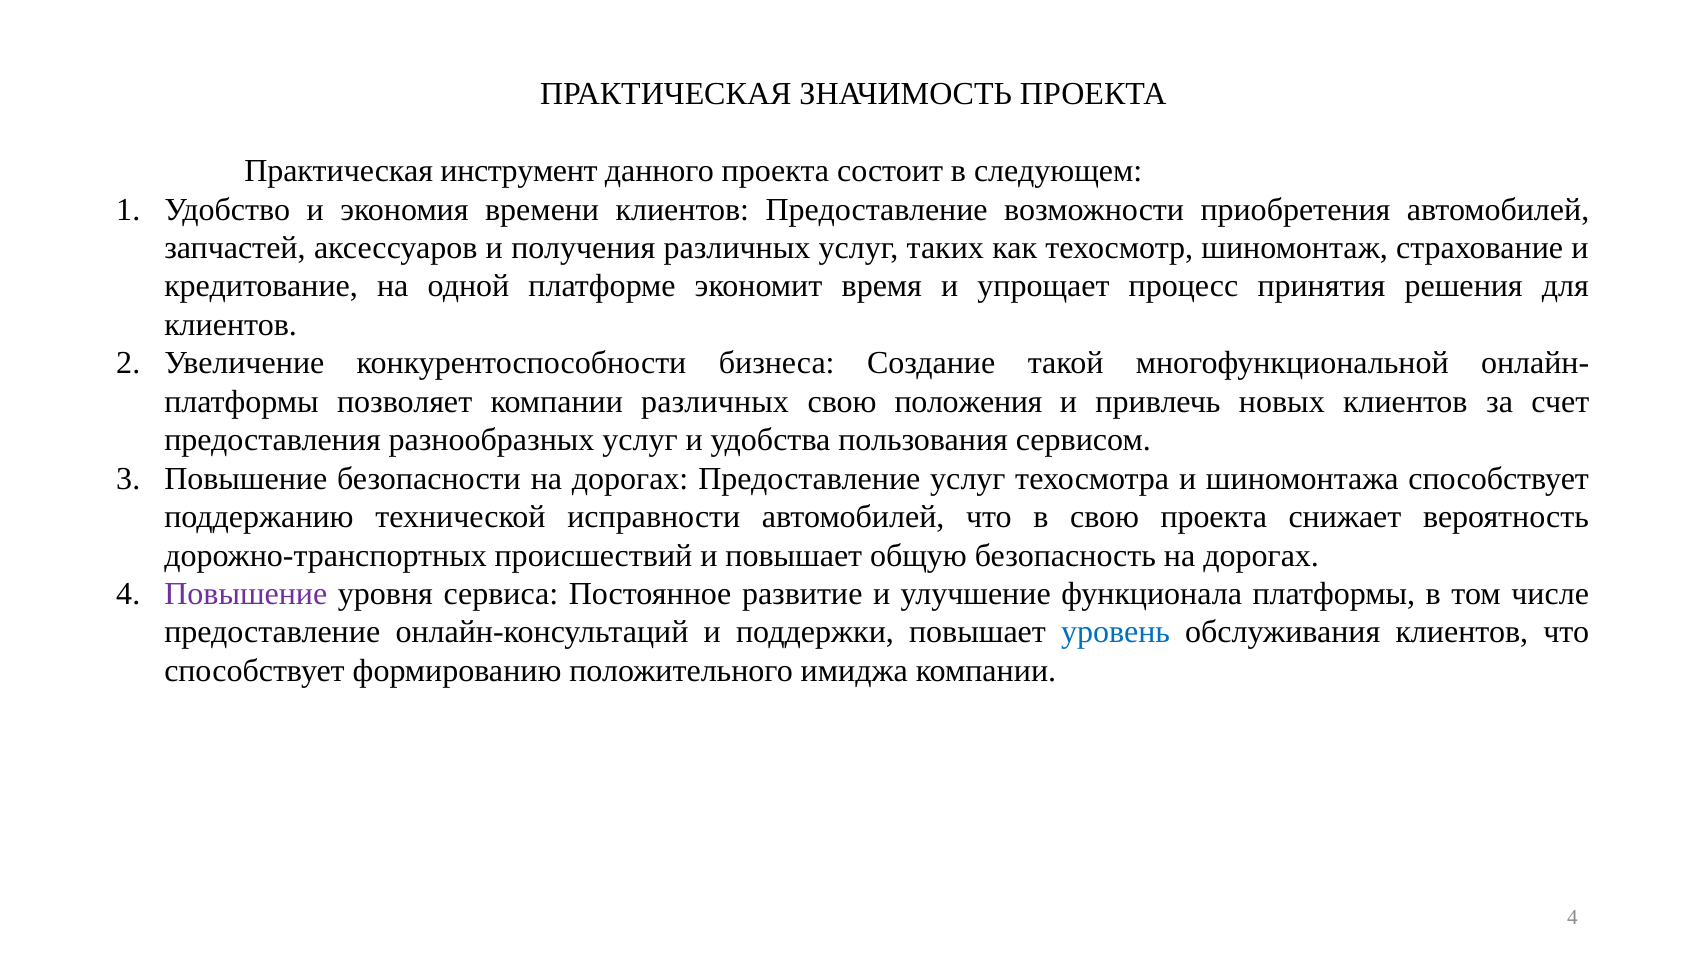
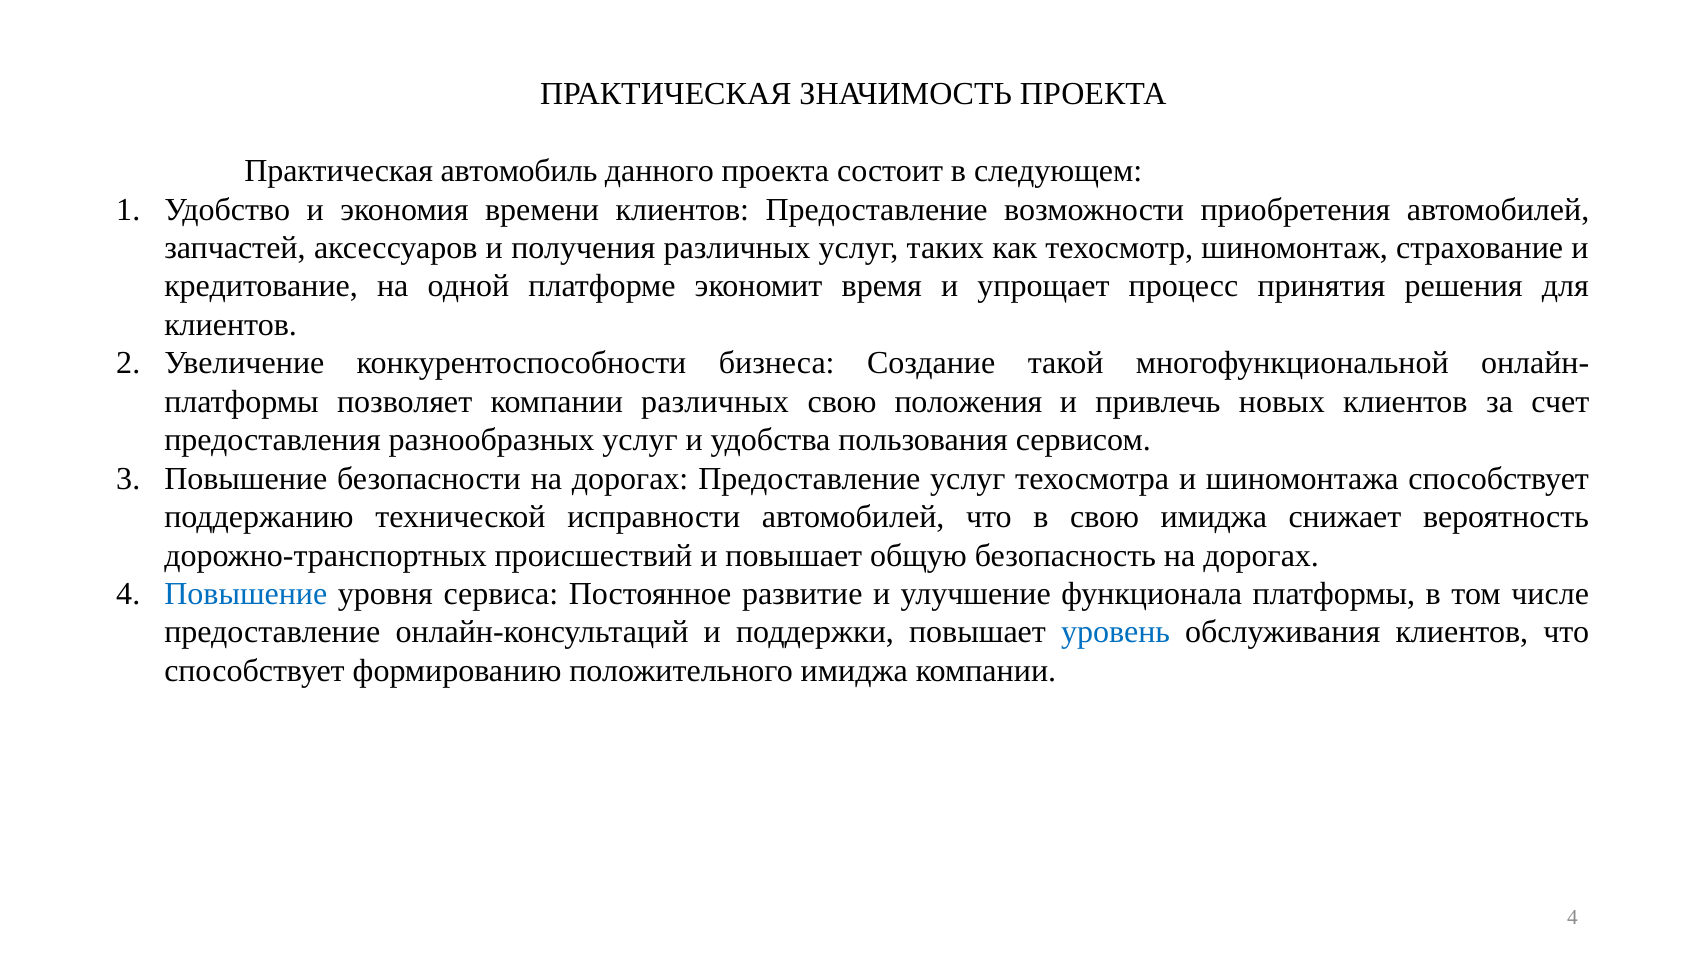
инструмент: инструмент -> автомобиль (519, 171)
свою проекта: проекта -> имиджа (1214, 517)
Повышение colour: purple -> blue (246, 594)
